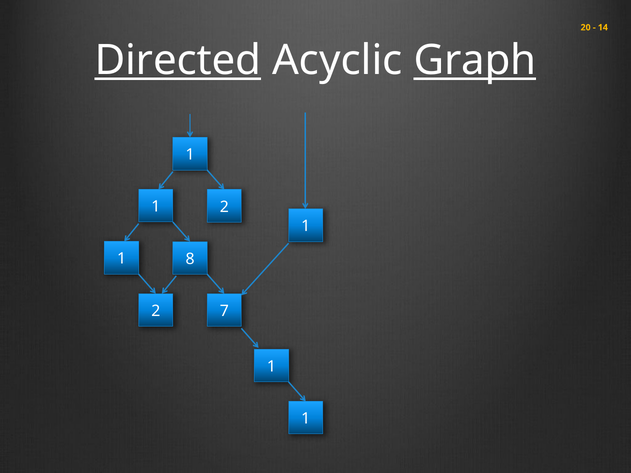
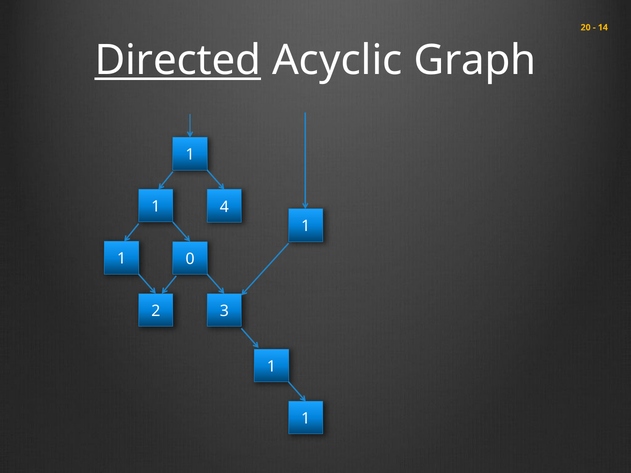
Graph underline: present -> none (475, 61)
1 2: 2 -> 4 (224, 207)
8: 8 -> 0 (190, 259)
7: 7 -> 3 (224, 311)
